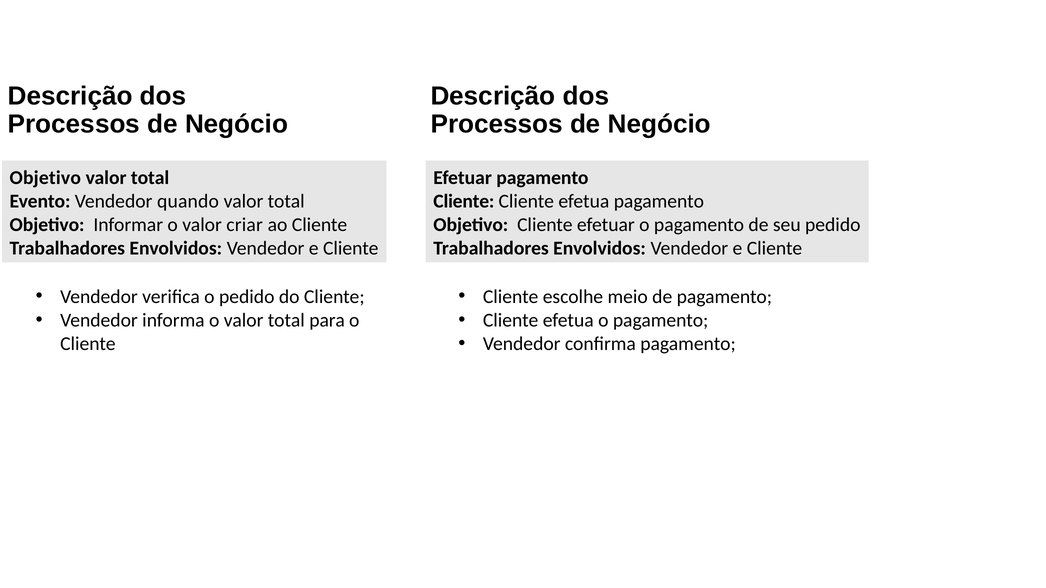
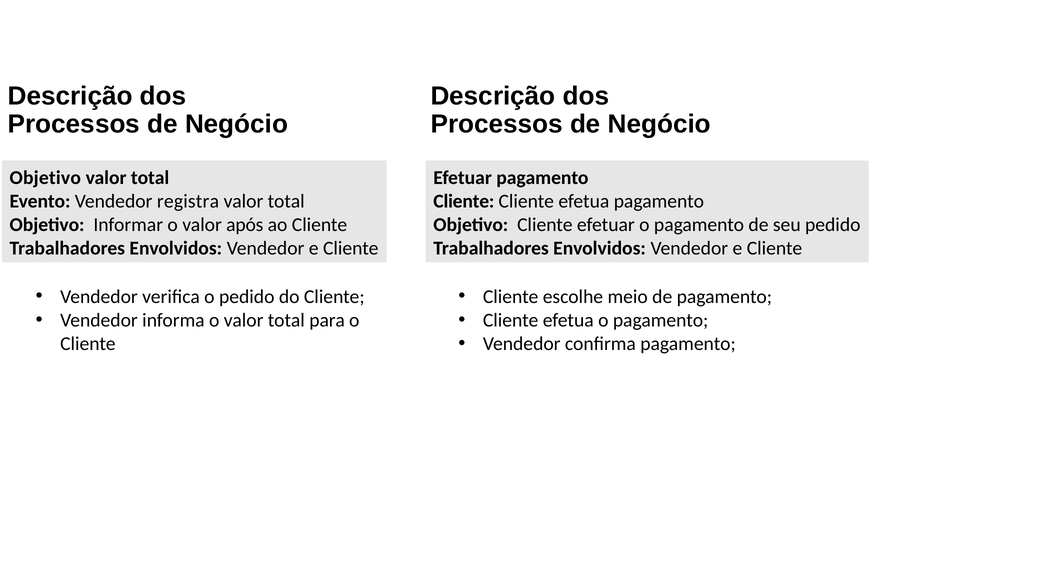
quando: quando -> registra (188, 201)
criar: criar -> após (245, 225)
